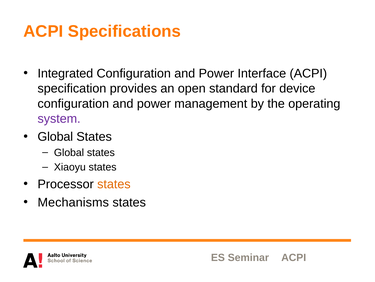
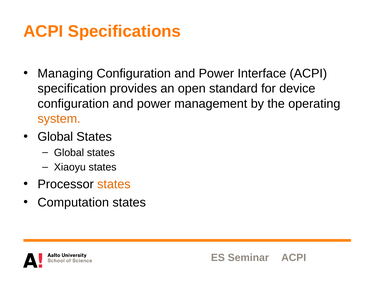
Integrated: Integrated -> Managing (65, 73)
system colour: purple -> orange (59, 118)
Mechanisms: Mechanisms -> Computation (73, 202)
